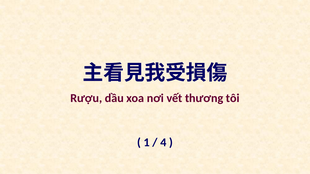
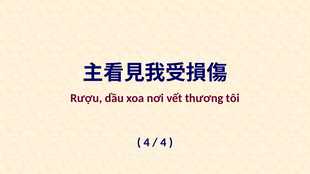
1: 1 -> 4 (147, 143)
